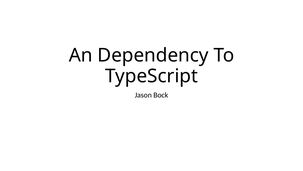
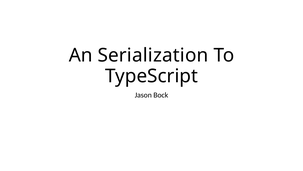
Dependency: Dependency -> Serialization (153, 55)
